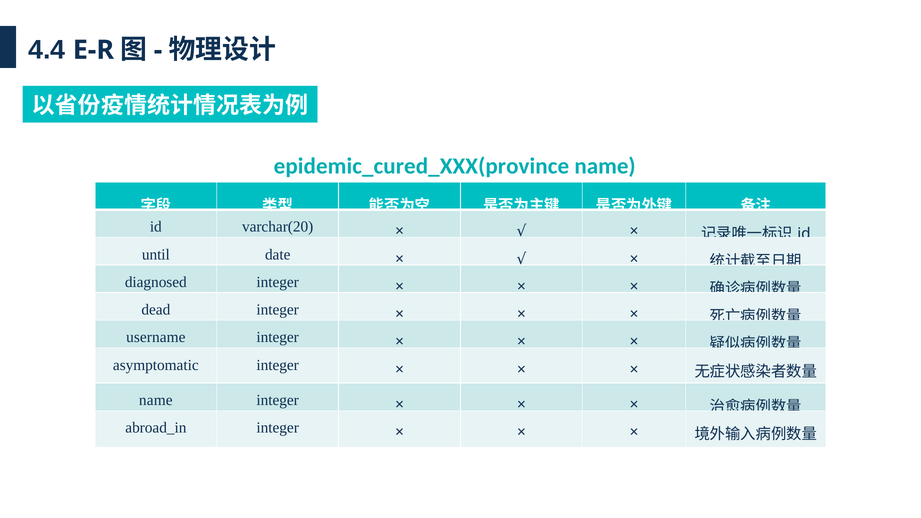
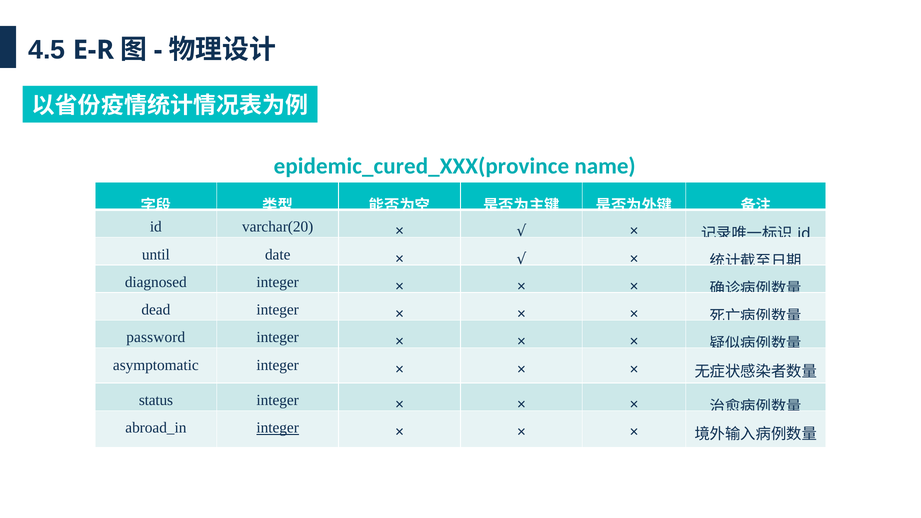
4.4: 4.4 -> 4.5 (47, 50)
username: username -> password (156, 337)
name: name -> status (156, 400)
integer underline: none -> present (278, 428)
